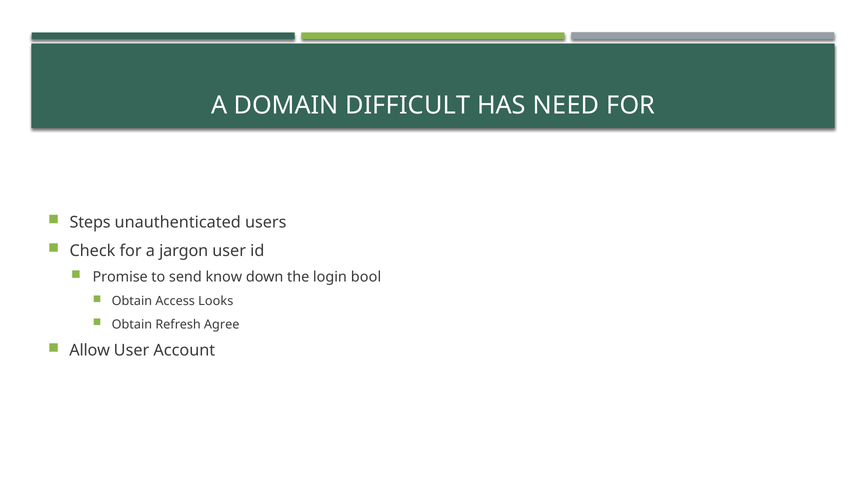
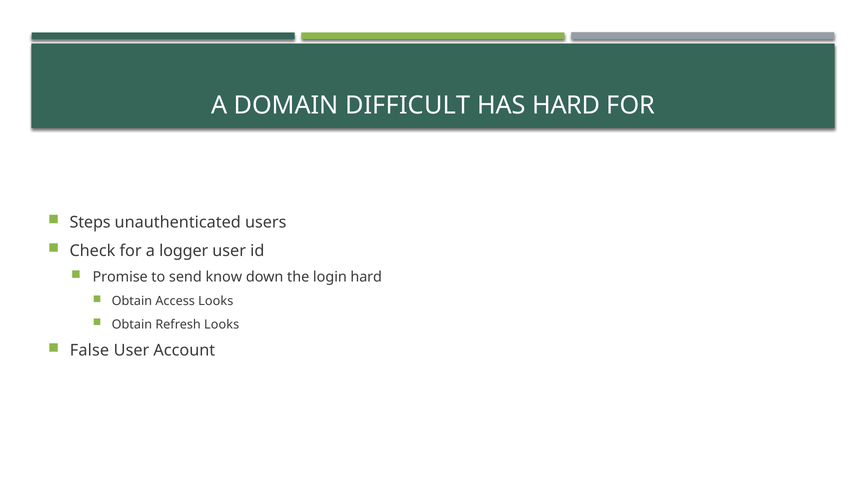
HAS NEED: NEED -> HARD (566, 105)
jargon: jargon -> logger (184, 251)
login bool: bool -> hard (366, 277)
Refresh Agree: Agree -> Looks (222, 324)
Allow: Allow -> False (89, 351)
